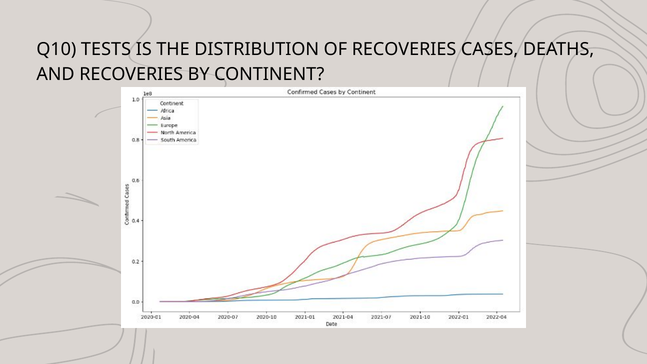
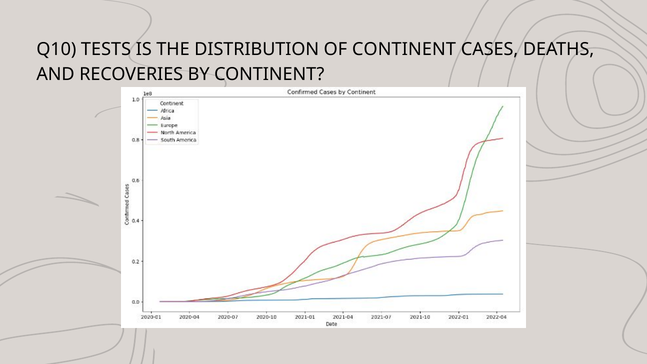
OF RECOVERIES: RECOVERIES -> CONTINENT (404, 49)
